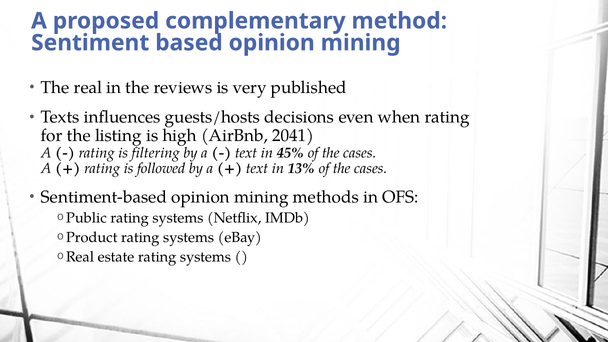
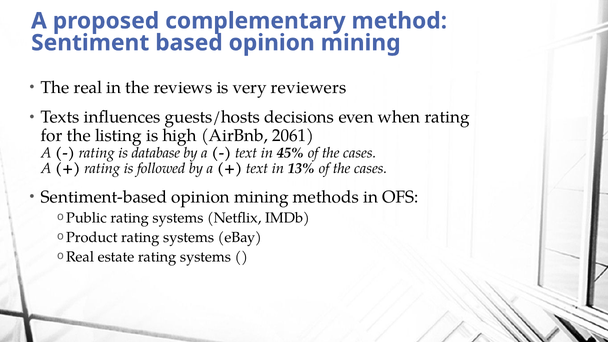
published: published -> reviewers (309, 87)
2041: 2041 -> 2061 (293, 136)
filtering: filtering -> database (156, 153)
